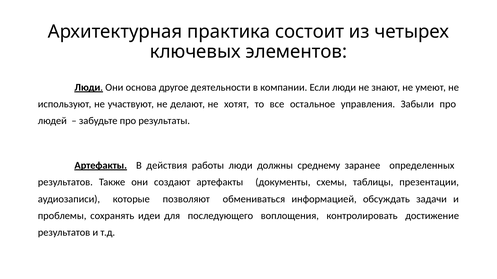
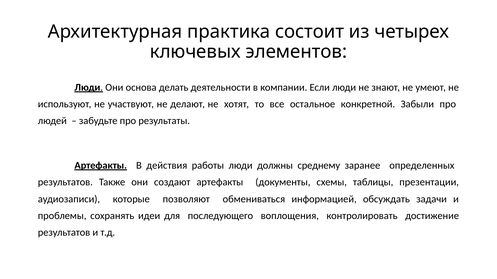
другое: другое -> делать (174, 88)
управления: управления -> конкретной (368, 104)
